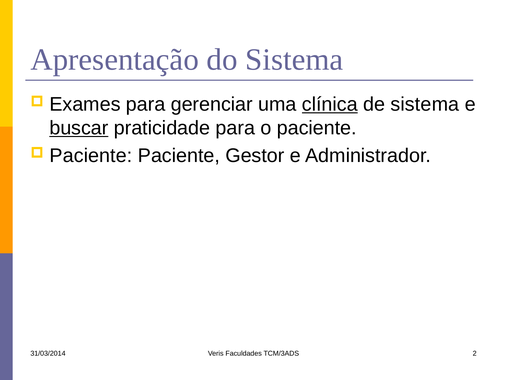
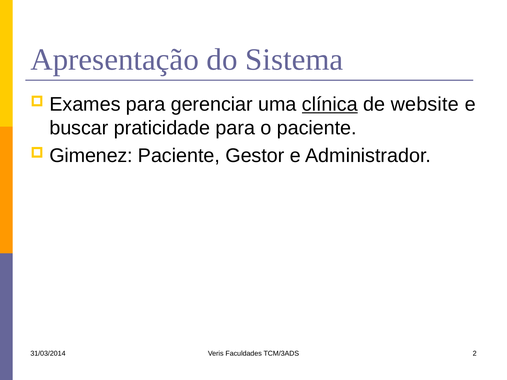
de sistema: sistema -> website (425, 104)
buscar underline: present -> none (79, 128)
Paciente: Paciente -> Gimenez (91, 156)
